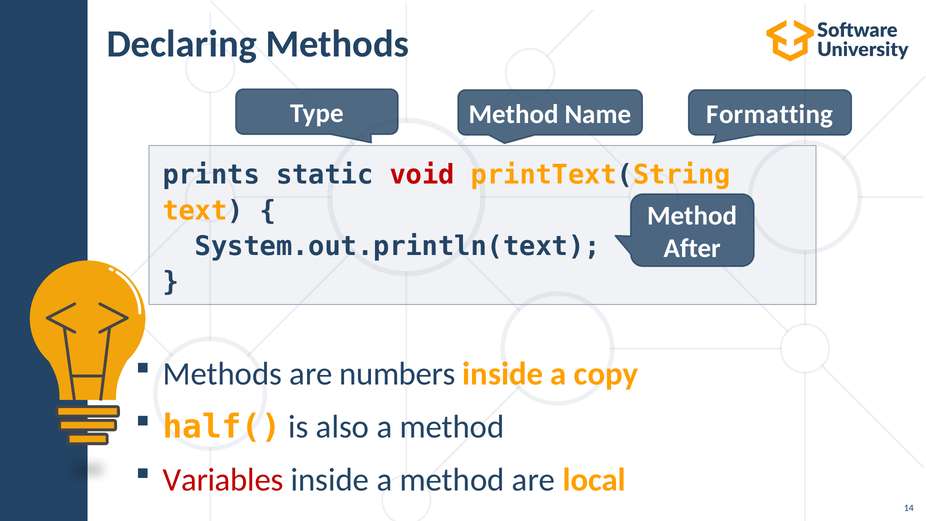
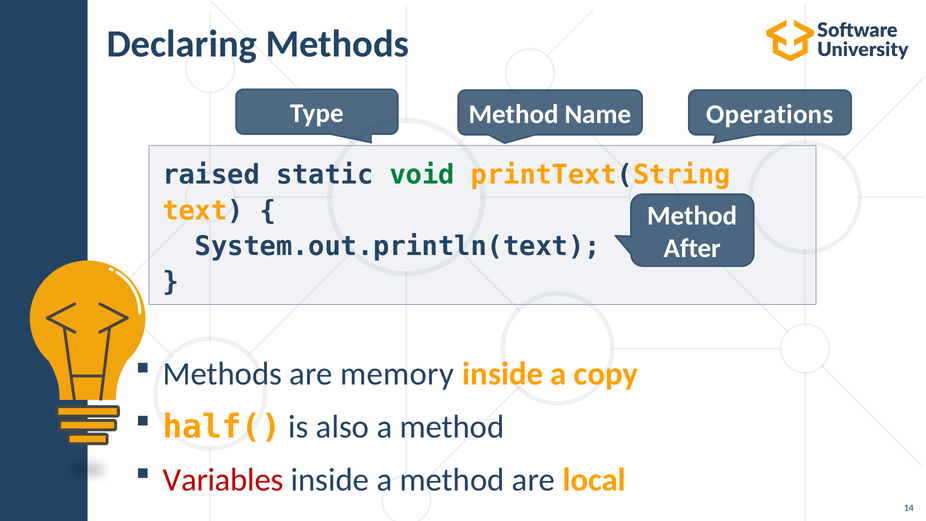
Formatting: Formatting -> Operations (770, 114)
prints: prints -> raised (211, 175)
void colour: red -> green (422, 175)
numbers: numbers -> memory (397, 374)
